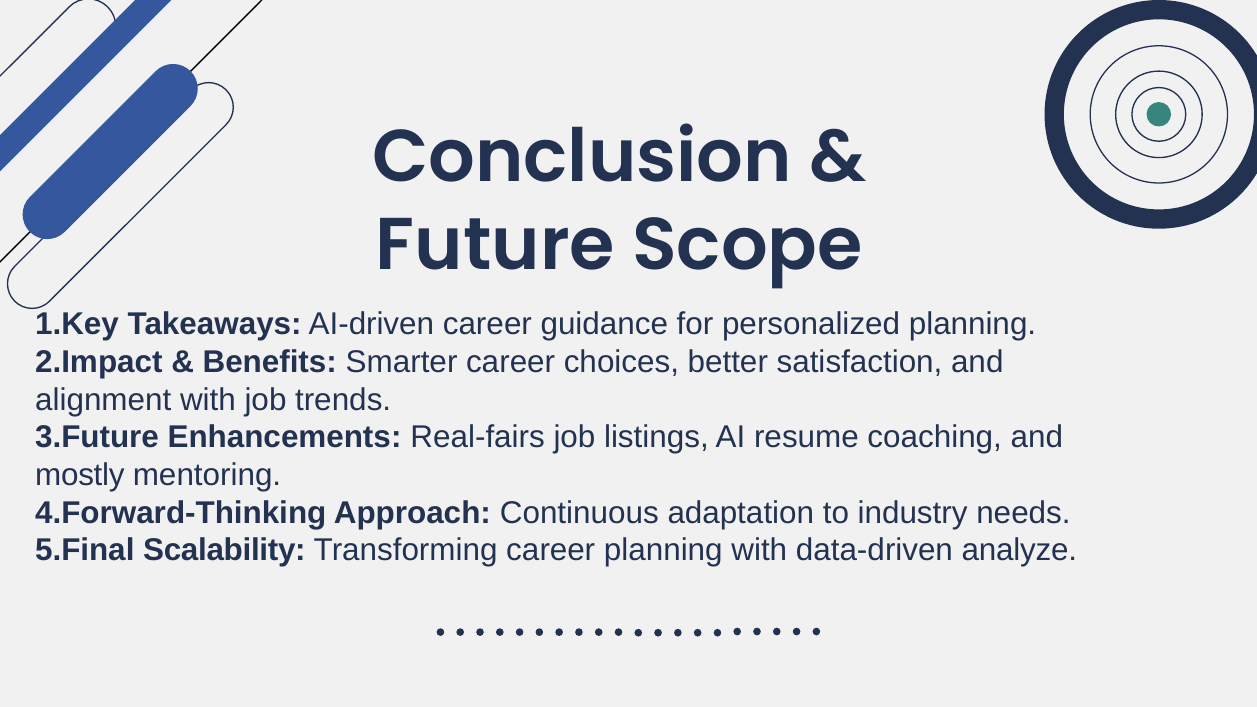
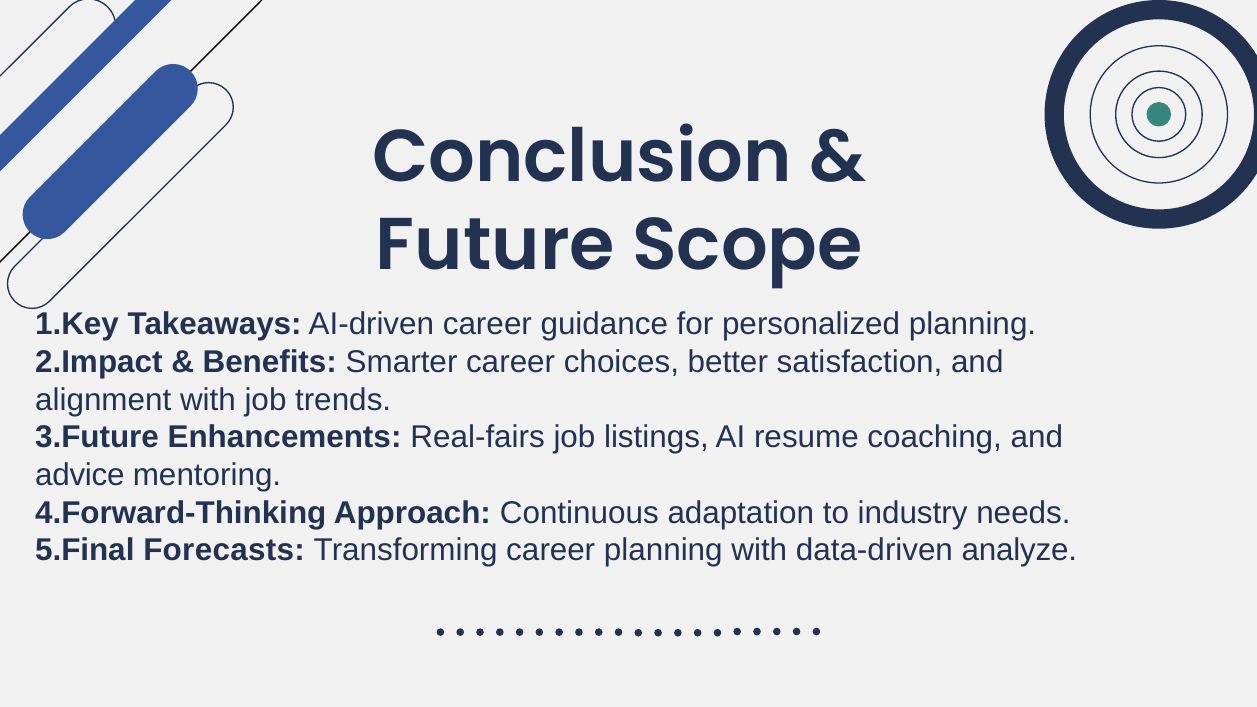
mostly: mostly -> advice (80, 475)
Scalability: Scalability -> Forecasts (224, 551)
